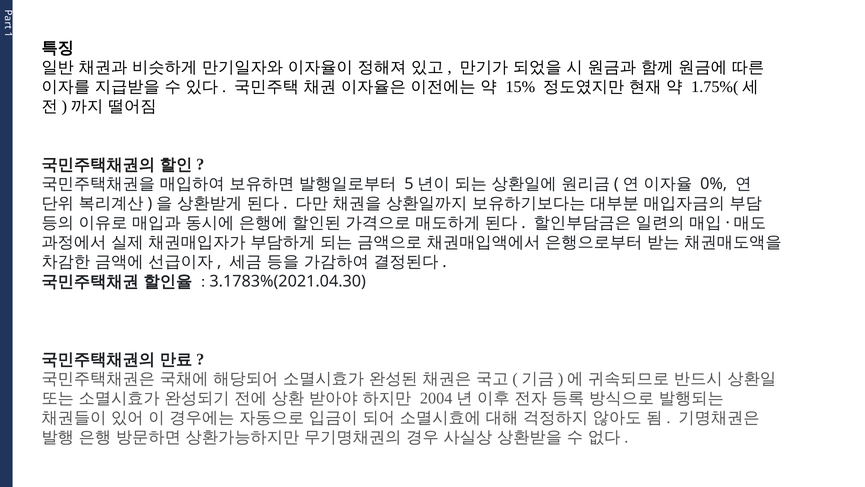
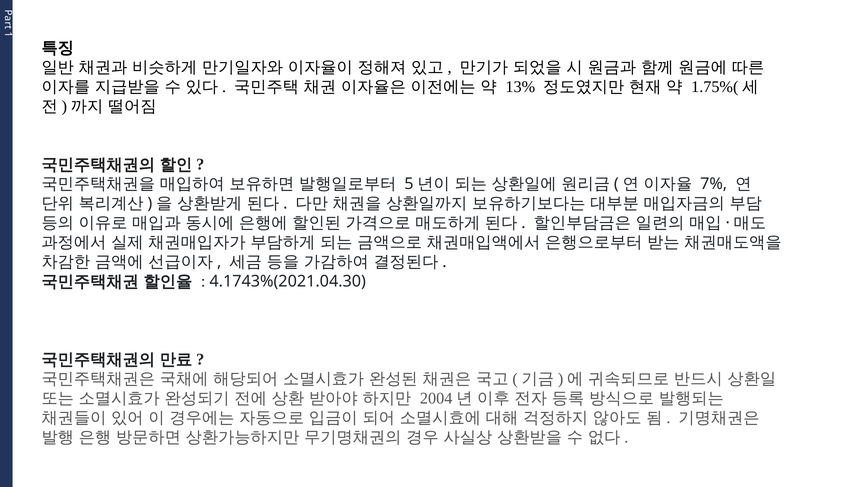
15%: 15% -> 13% (520, 87)
0%: 0% -> 7% (714, 184)
3.1783%(2021.04.30: 3.1783%(2021.04.30 -> 4.1743%(2021.04.30 (288, 281)
